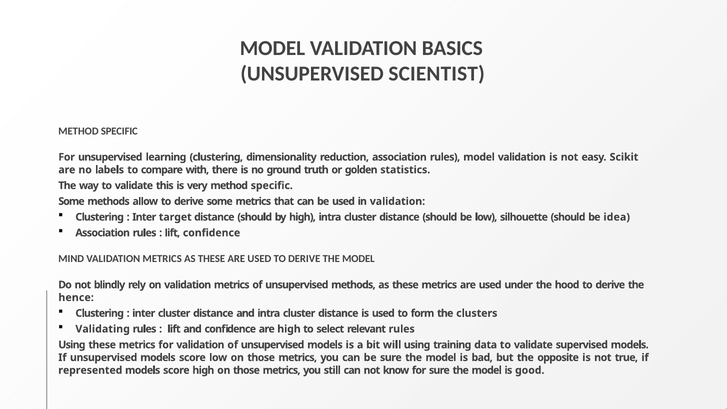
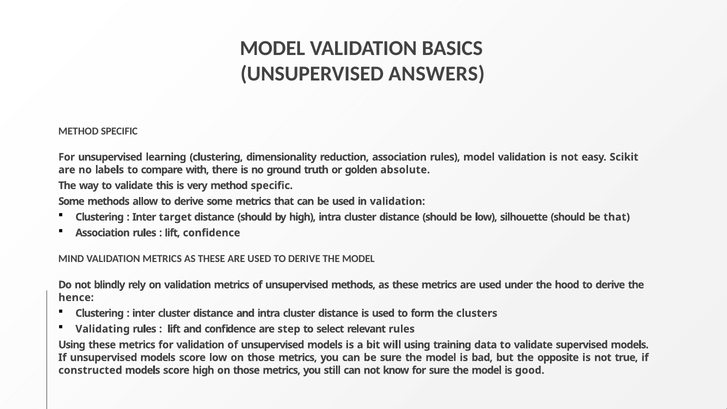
SCIENTIST: SCIENTIST -> ANSWERS (437, 74)
statistics: statistics -> absolute (405, 170)
be idea: idea -> that (617, 217)
are high: high -> step (289, 329)
represented: represented -> constructed (90, 370)
